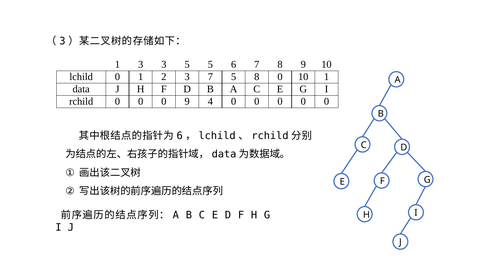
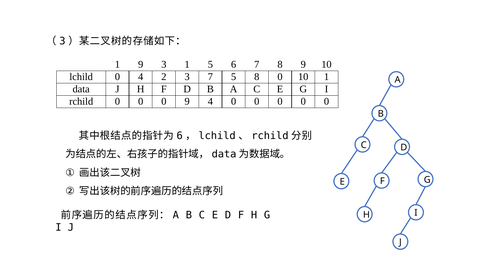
1 3: 3 -> 9 (141, 64)
3 5: 5 -> 1 (187, 64)
0 1: 1 -> 4 (141, 77)
